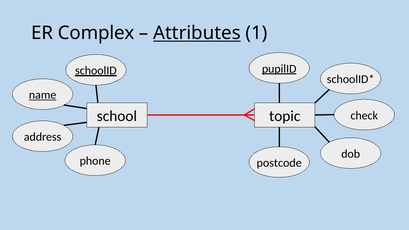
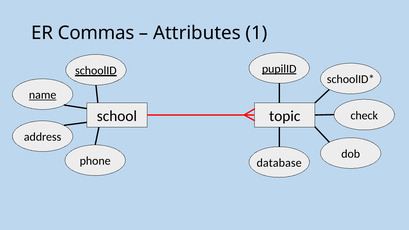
Complex: Complex -> Commas (96, 33)
Attributes underline: present -> none (197, 33)
postcode: postcode -> database (279, 163)
